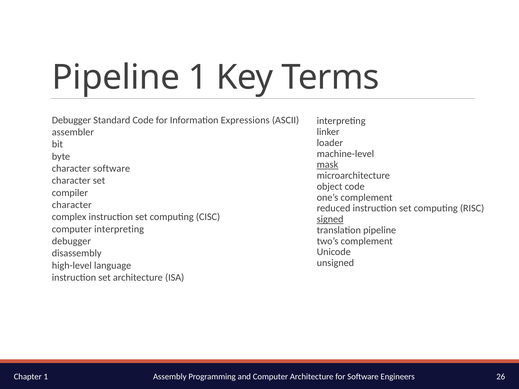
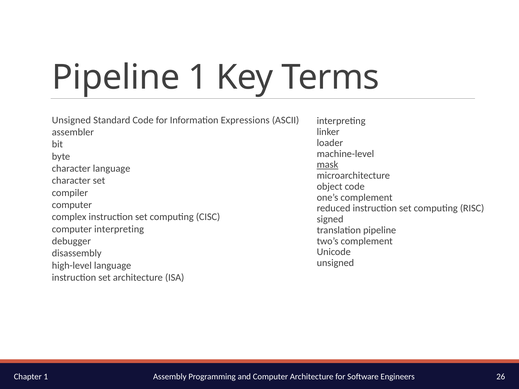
Debugger: Debugger -> Unsigned (71, 120)
character software: software -> language (112, 169)
character: character -> computer (72, 205)
signed underline: present -> none (330, 219)
